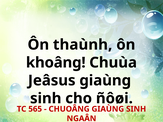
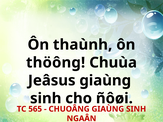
khoâng: khoâng -> thöông (56, 63)
